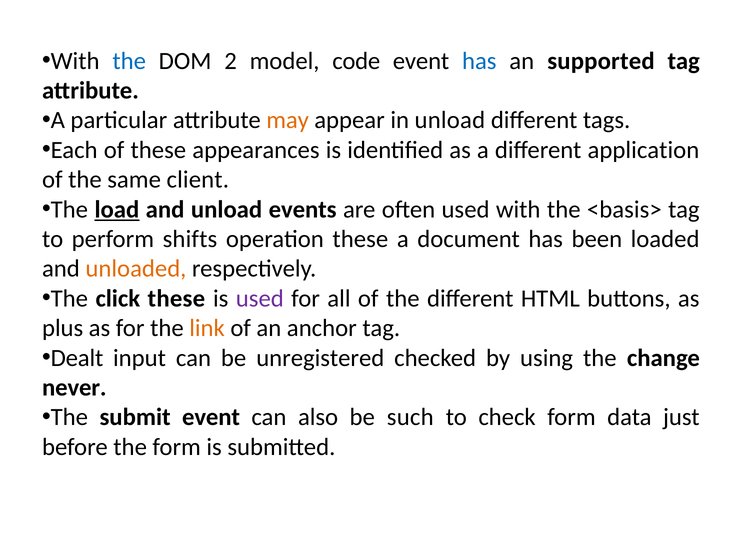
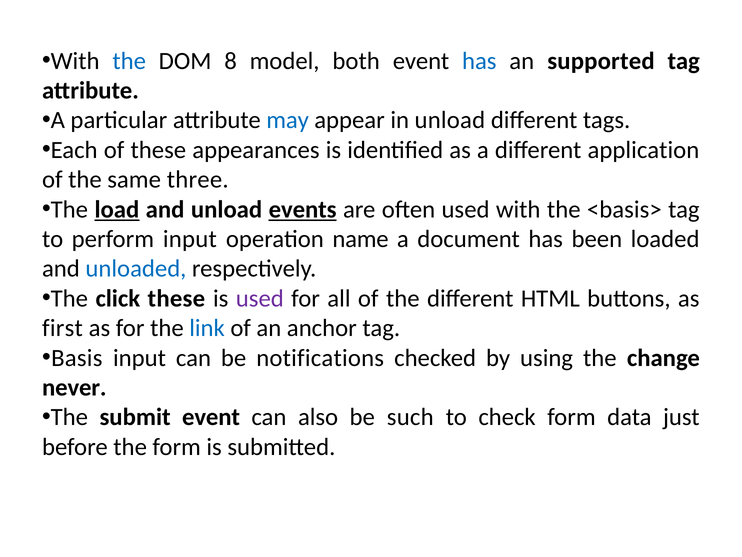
2: 2 -> 8 (231, 61)
code: code -> both (356, 61)
may colour: orange -> blue (288, 120)
client: client -> three (198, 179)
events underline: none -> present (303, 209)
perform shifts: shifts -> input (190, 239)
operation these: these -> name (361, 239)
unloaded colour: orange -> blue (136, 269)
plus: plus -> first (62, 328)
link colour: orange -> blue (207, 328)
Dealt: Dealt -> Basis (77, 358)
unregistered: unregistered -> notifications (320, 358)
